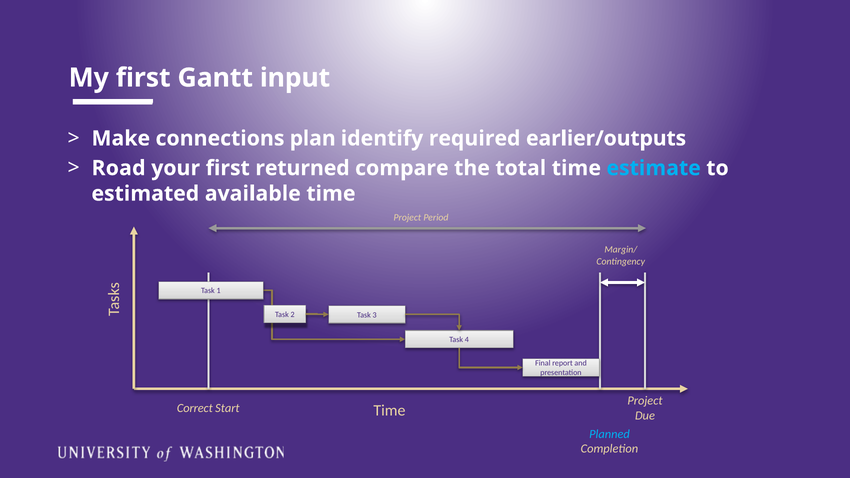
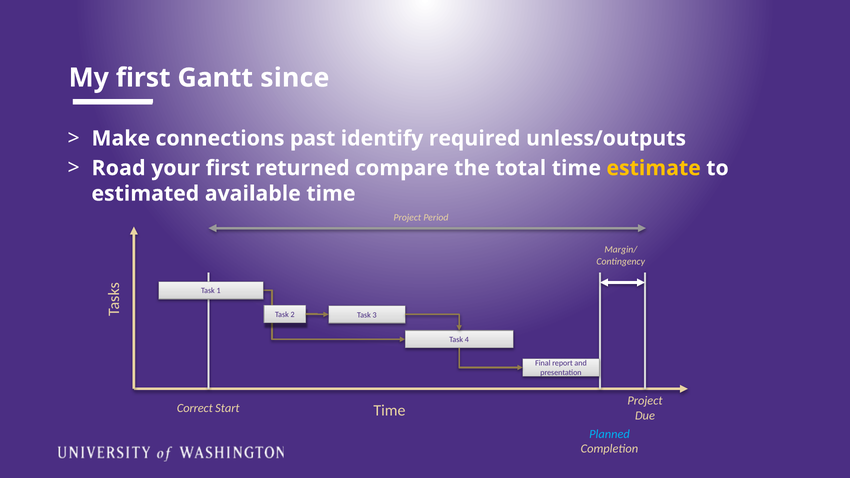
input: input -> since (295, 78)
plan: plan -> past (313, 138)
earlier/outputs: earlier/outputs -> unless/outputs (606, 138)
estimate colour: light blue -> yellow (654, 168)
